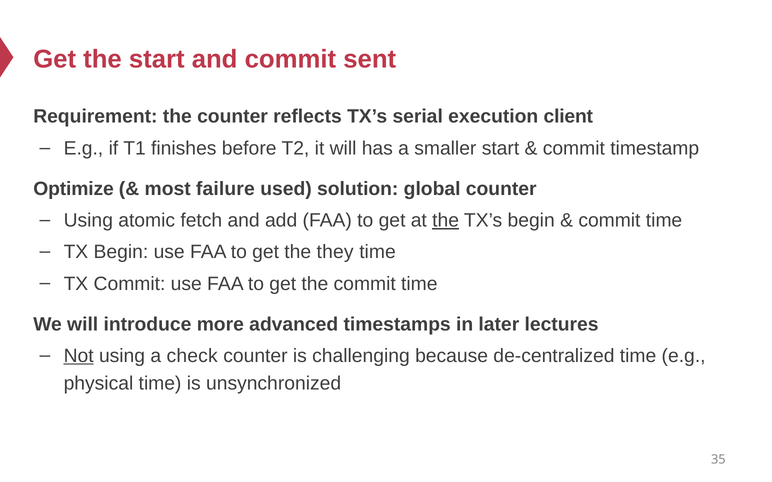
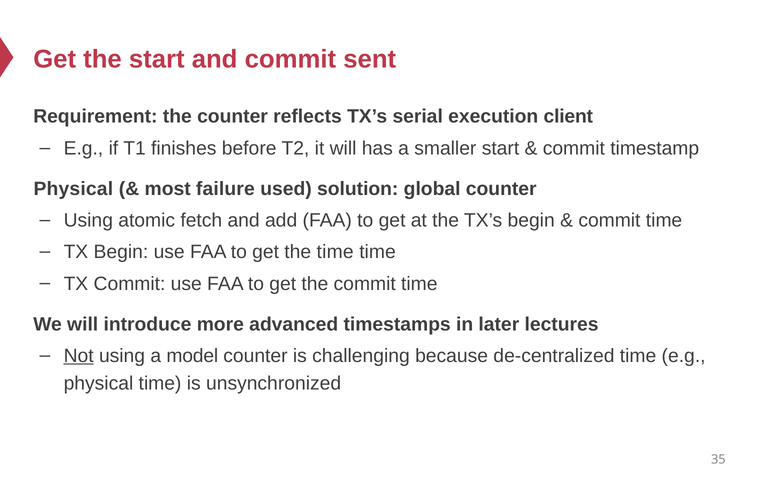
Optimize: Optimize -> Physical (73, 189)
the underline: present -> none (446, 221)
the they: they -> time (335, 252)
check: check -> model (192, 356)
